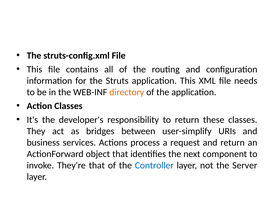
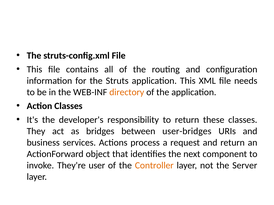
user-simplify: user-simplify -> user-bridges (187, 131)
They're that: that -> user (97, 166)
Controller colour: blue -> orange (154, 166)
